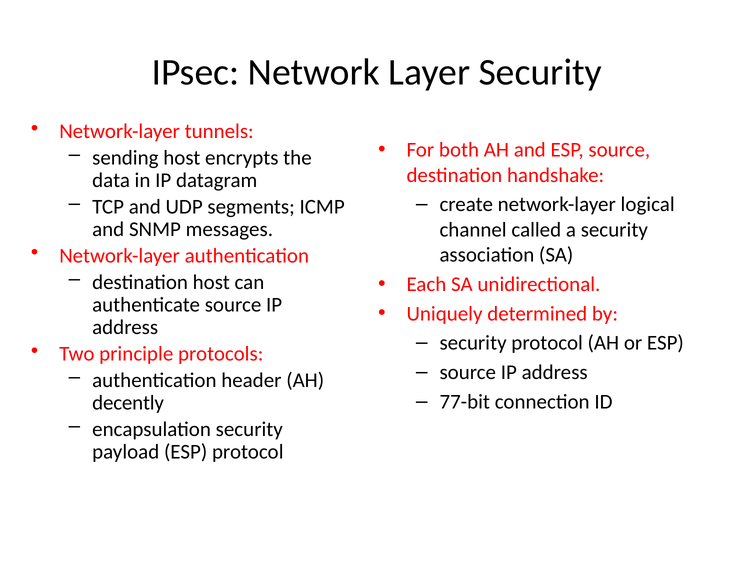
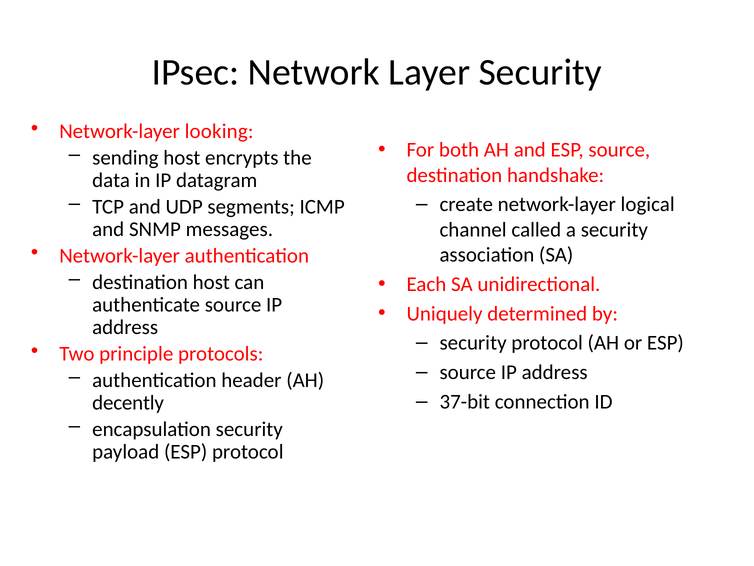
tunnels: tunnels -> looking (219, 131)
77-bit: 77-bit -> 37-bit (465, 401)
